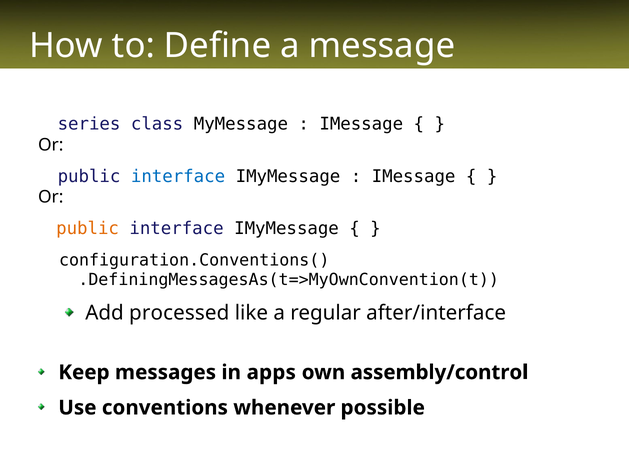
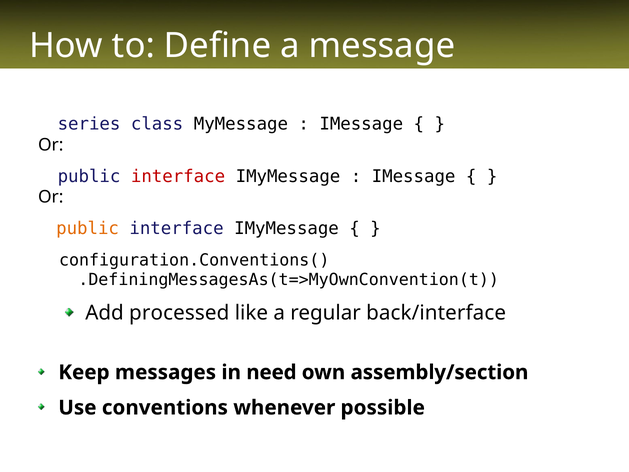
interface colour: blue -> red (178, 176)
after/interface: after/interface -> back/interface (436, 313)
apps: apps -> need (271, 372)
assembly/control: assembly/control -> assembly/section (439, 372)
